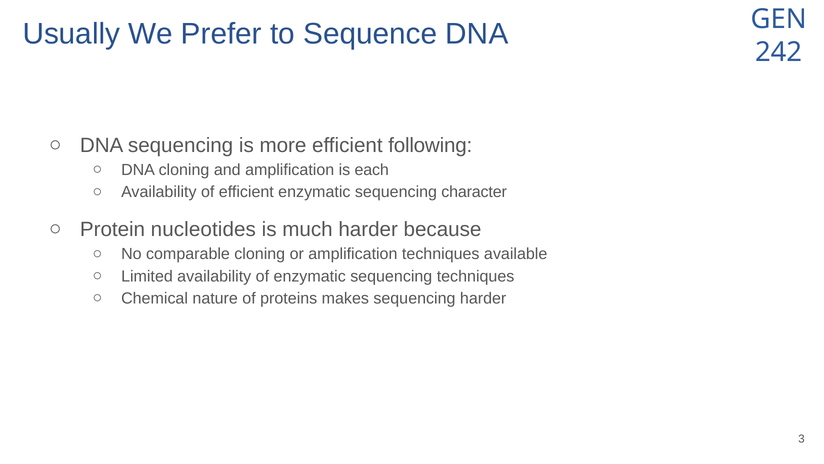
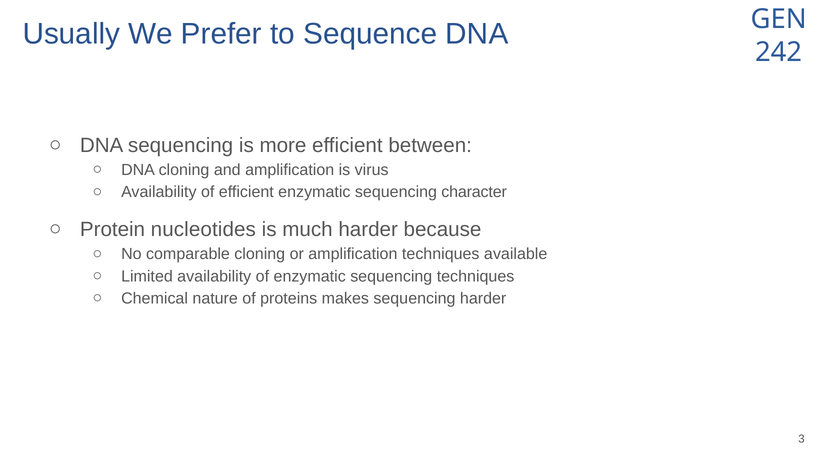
following: following -> between (430, 145)
each: each -> virus (372, 170)
